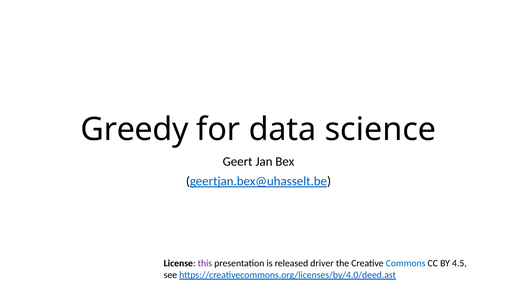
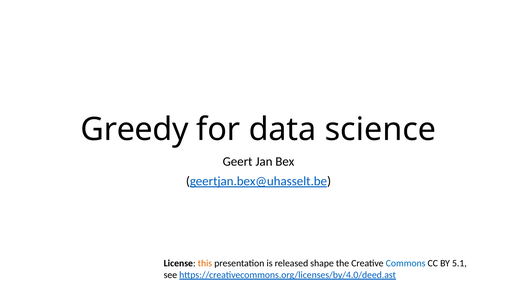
this colour: purple -> orange (205, 263)
driver: driver -> shape (322, 263)
4.5: 4.5 -> 5.1 (459, 263)
